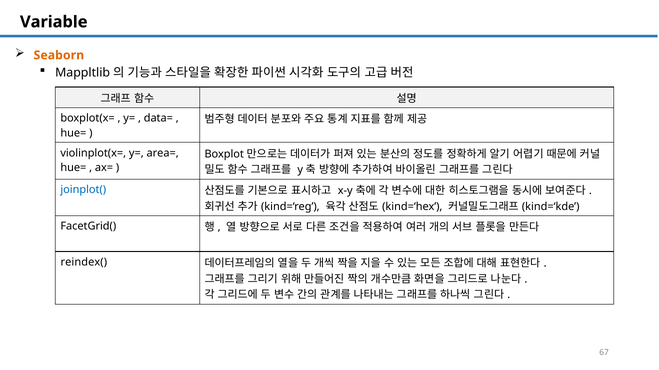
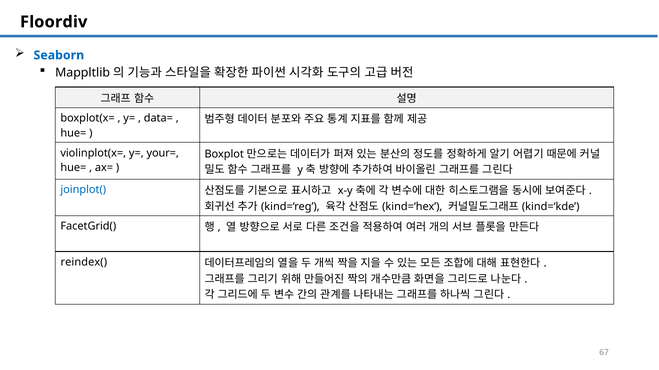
Variable: Variable -> Floordiv (54, 22)
Seaborn colour: orange -> blue (59, 55)
area=: area= -> your= (163, 153)
